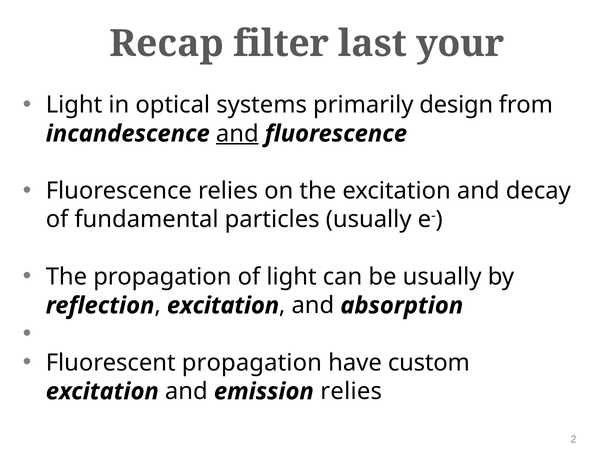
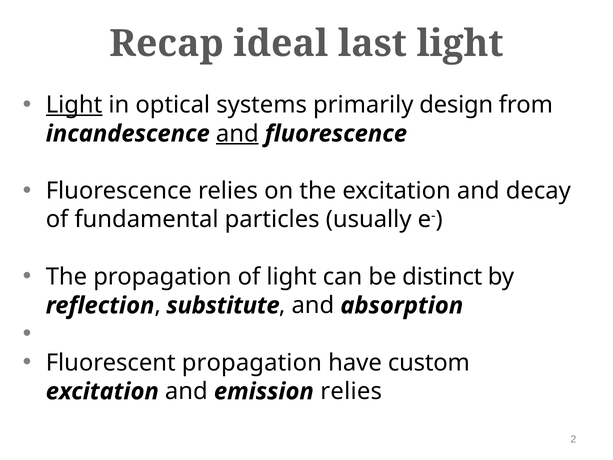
filter: filter -> ideal (281, 44)
last your: your -> light (460, 44)
Light underline: none -> present (74, 105)
be usually: usually -> distinct (442, 277)
excitation: excitation -> substitute (223, 305)
